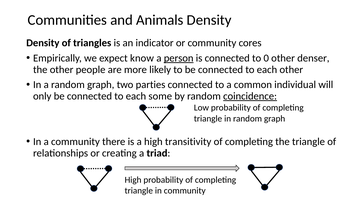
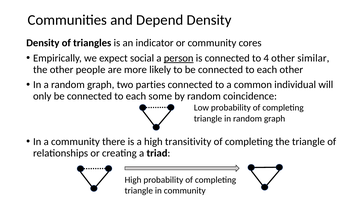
Animals: Animals -> Depend (160, 20)
know: know -> social (142, 58)
0: 0 -> 4 (266, 58)
denser: denser -> similar (313, 58)
coincidence underline: present -> none (250, 96)
